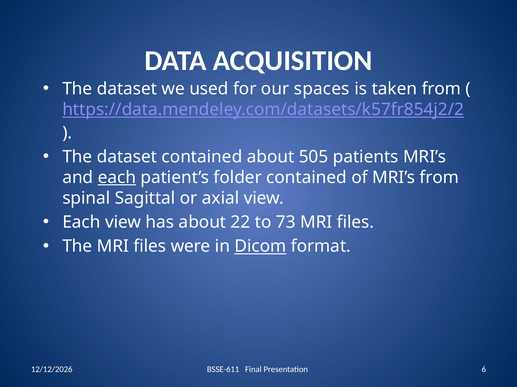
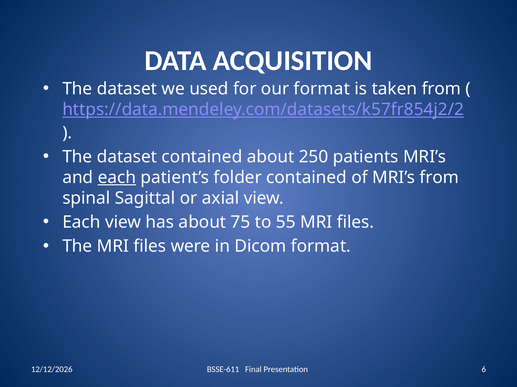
our spaces: spaces -> format (322, 89)
505: 505 -> 250 (314, 157)
22: 22 -> 75 (241, 223)
73: 73 -> 55 (286, 223)
Dicom underline: present -> none (260, 247)
